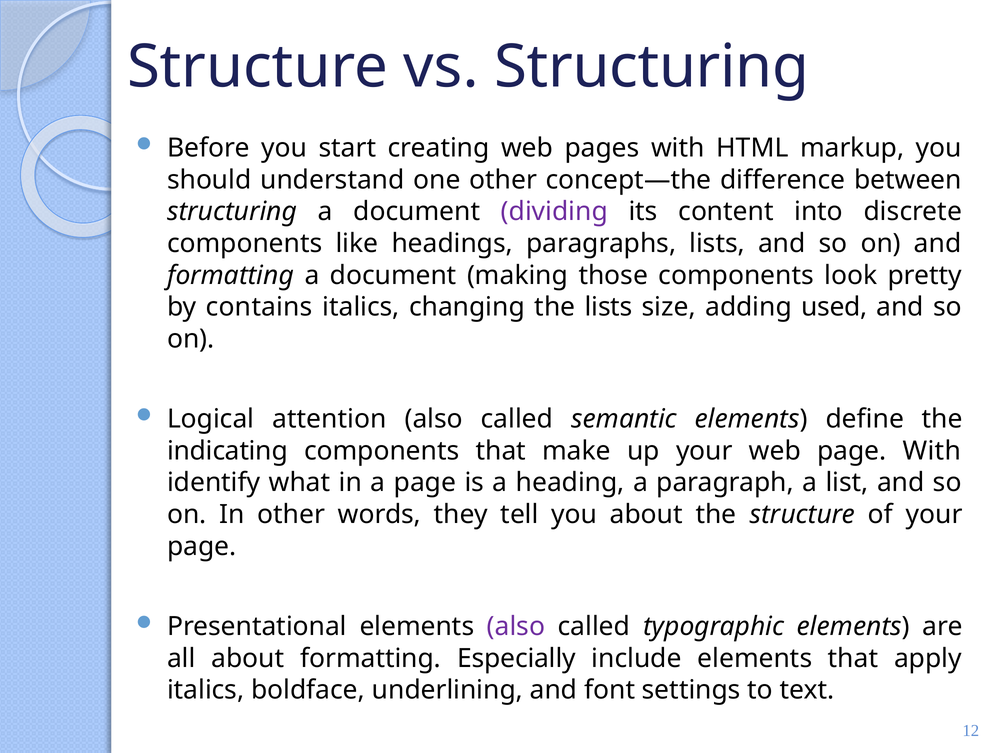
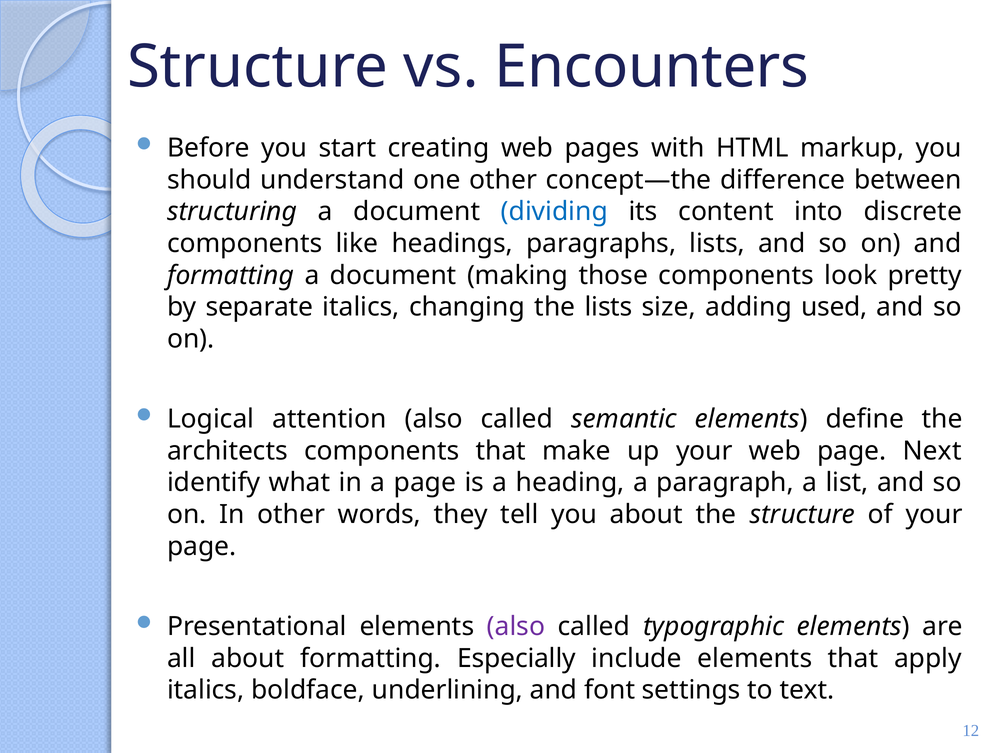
vs Structuring: Structuring -> Encounters (652, 67)
dividing colour: purple -> blue (554, 212)
contains: contains -> separate (259, 307)
indicating: indicating -> architects (227, 451)
page With: With -> Next (932, 451)
